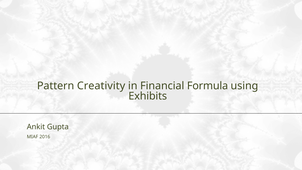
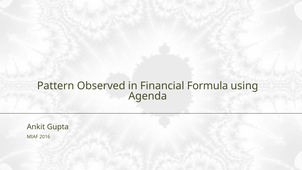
Creativity: Creativity -> Observed (101, 86)
Exhibits: Exhibits -> Agenda (148, 96)
